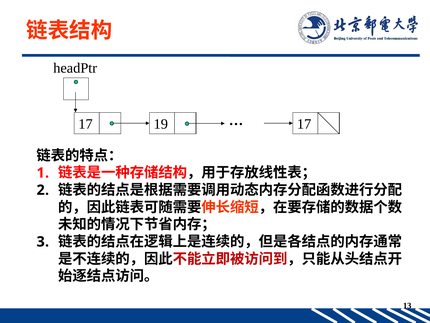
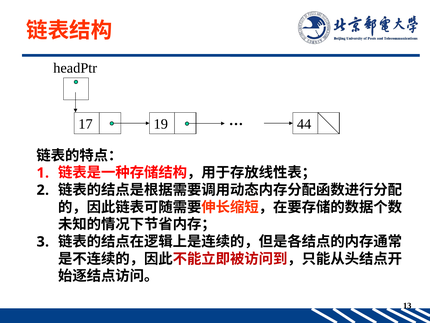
19 17: 17 -> 44 (304, 124)
